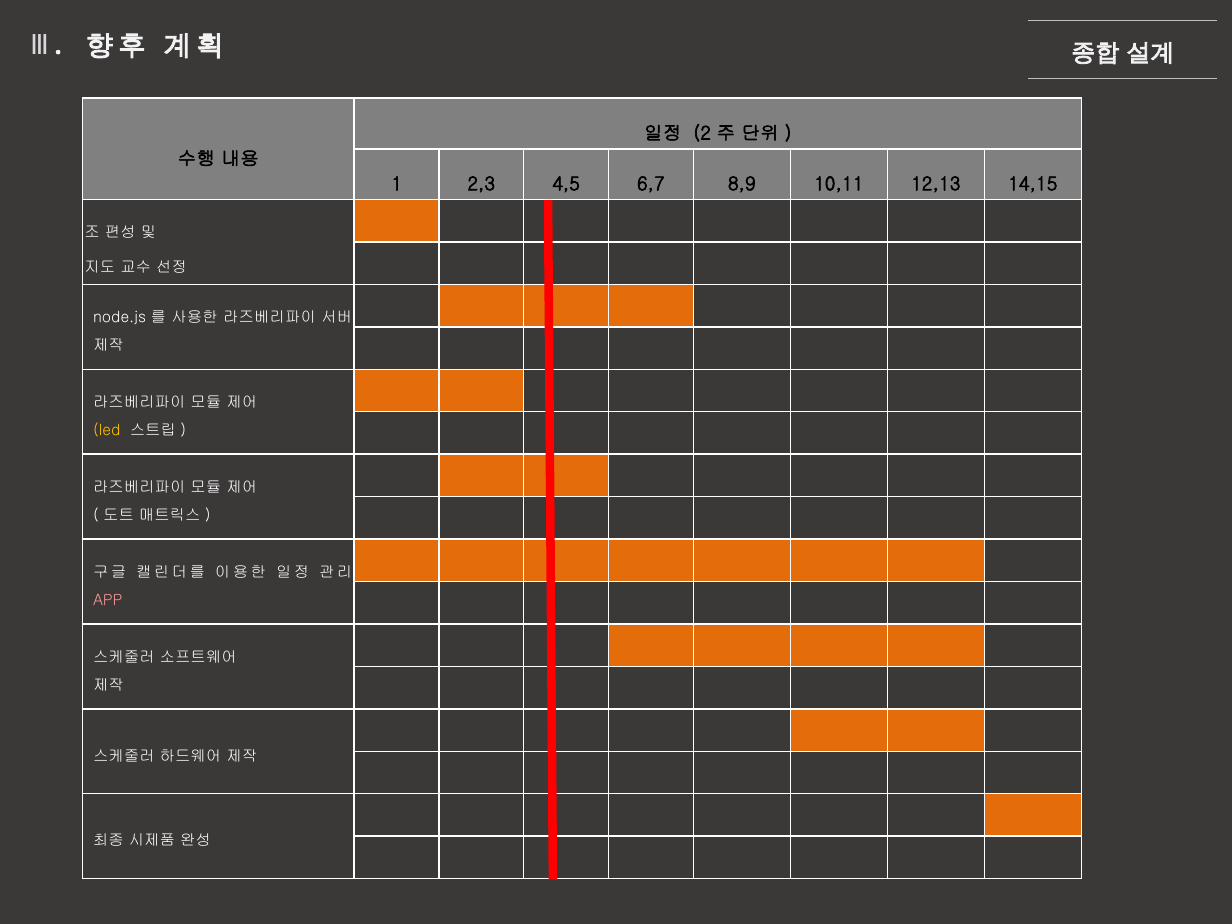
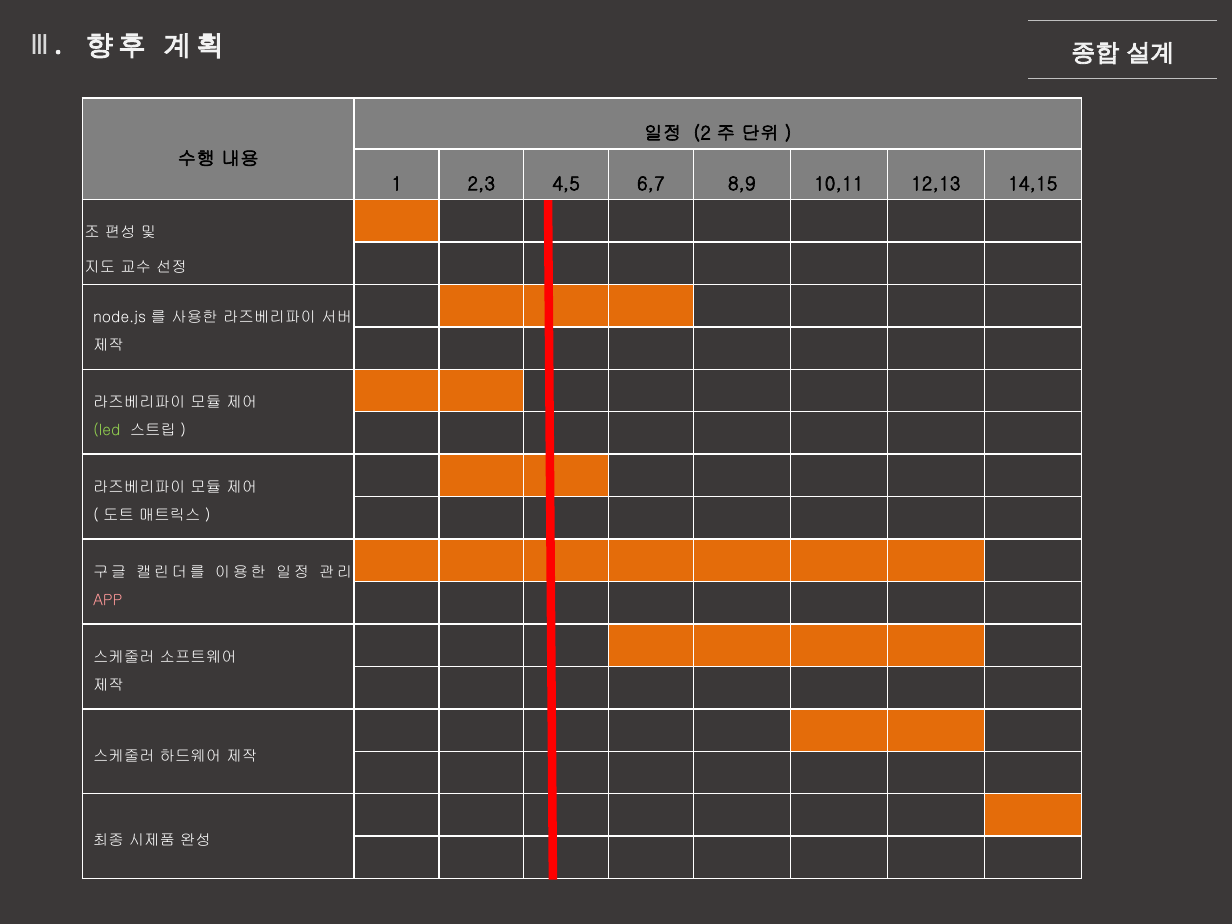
led colour: yellow -> light green (107, 431)
